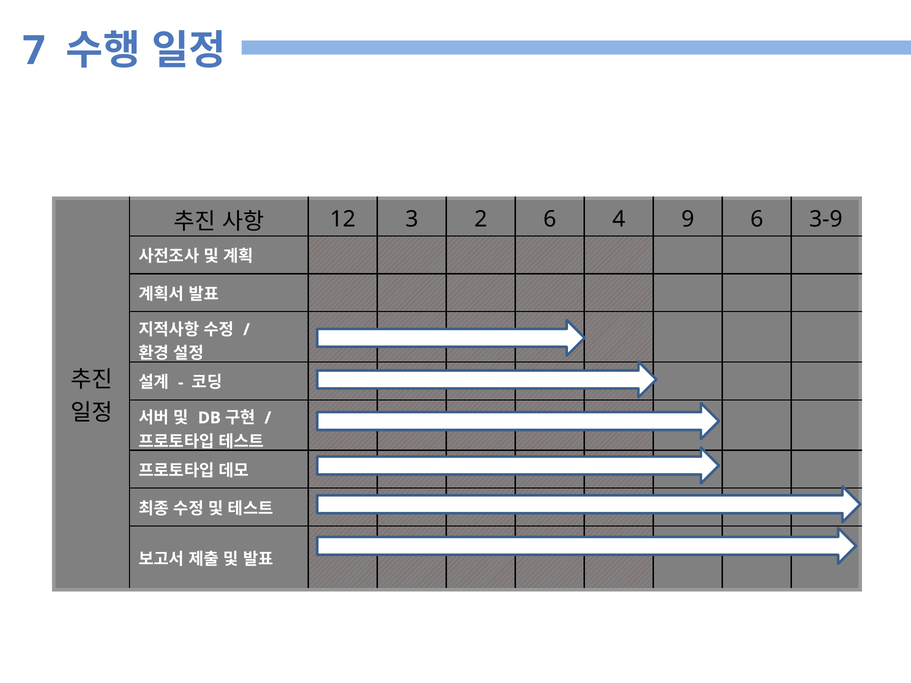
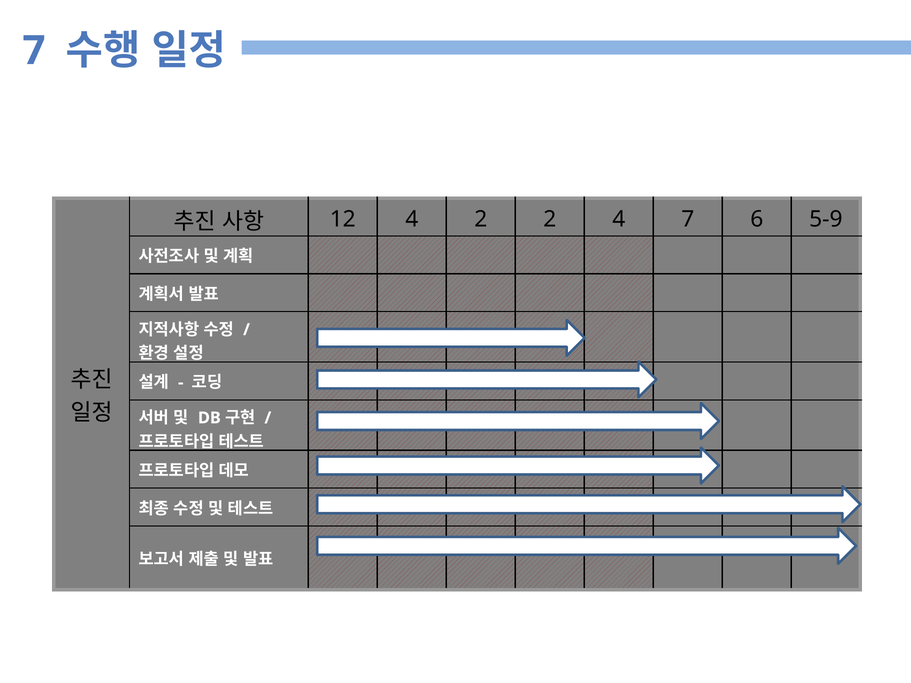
12 3: 3 -> 4 (412, 219)
2 6: 6 -> 2 (550, 219)
4 9: 9 -> 7 (688, 219)
3-9: 3-9 -> 5-9 (826, 219)
